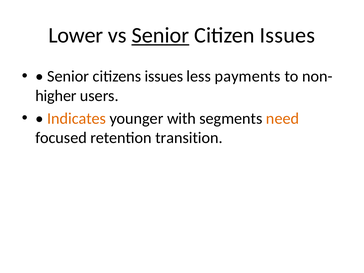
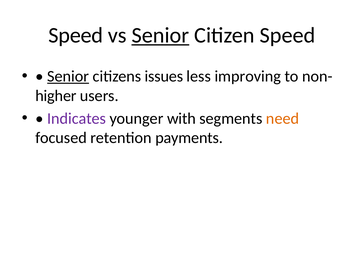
Lower: Lower -> Speed (76, 35)
Citizen Issues: Issues -> Speed (287, 35)
Senior underline: none -> present (68, 76)
payments: payments -> improving (248, 76)
Indicates colour: orange -> purple (77, 118)
transition: transition -> payments (189, 138)
